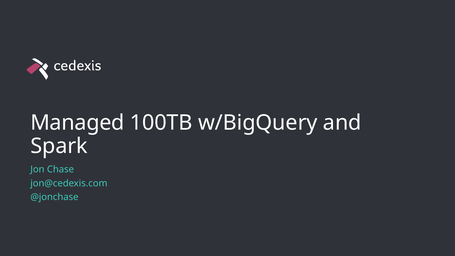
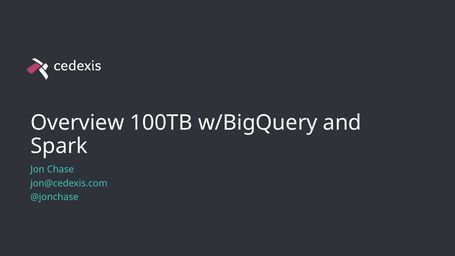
Managed: Managed -> Overview (77, 123)
